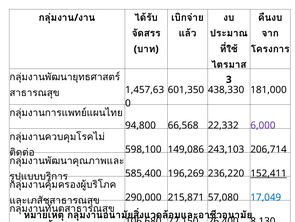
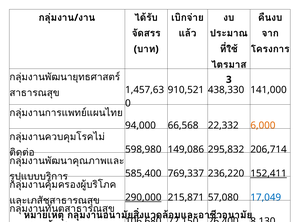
601,350: 601,350 -> 910,521 (186, 89)
181,000: 181,000 -> 141,000 (269, 89)
94,800: 94,800 -> 94,000 (140, 125)
6,000 colour: purple -> orange (263, 125)
598,100: 598,100 -> 598,980 (143, 149)
243,103: 243,103 -> 295,832 (226, 149)
196,269: 196,269 -> 769,337 (186, 173)
290,000 underline: none -> present (143, 197)
